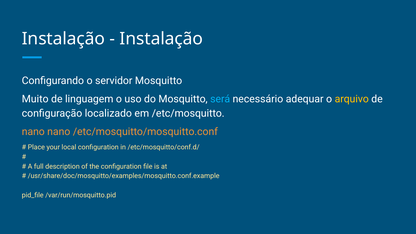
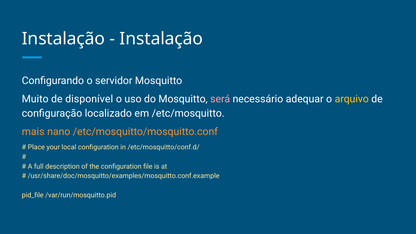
linguagem: linguagem -> disponível (89, 99)
será colour: light blue -> pink (220, 99)
nano: nano -> mais (33, 132)
